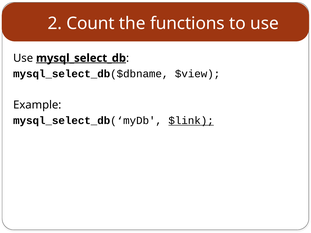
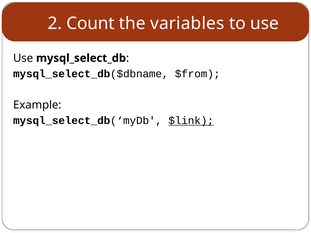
functions: functions -> variables (187, 23)
mysql_select_db underline: present -> none (81, 58)
$view: $view -> $from (198, 74)
